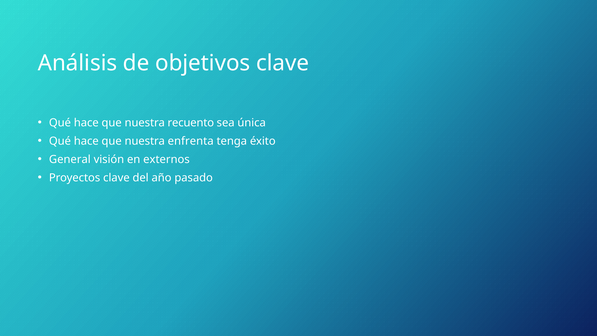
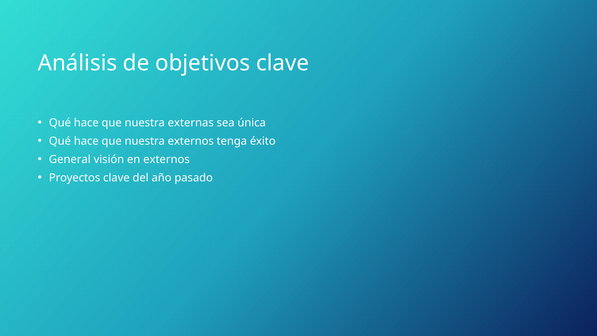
recuento: recuento -> externas (191, 123)
nuestra enfrenta: enfrenta -> externos (191, 141)
